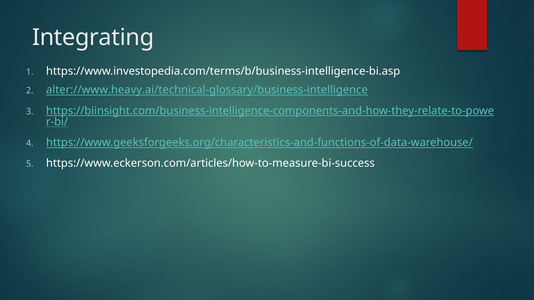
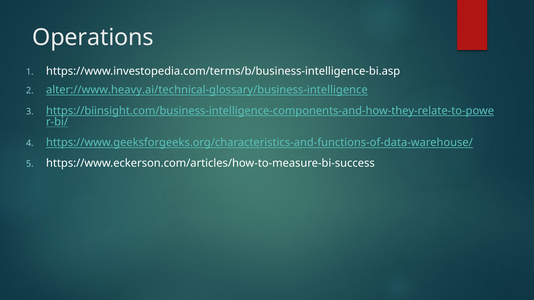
Integrating: Integrating -> Operations (93, 37)
